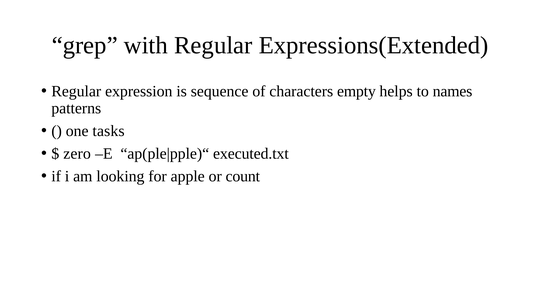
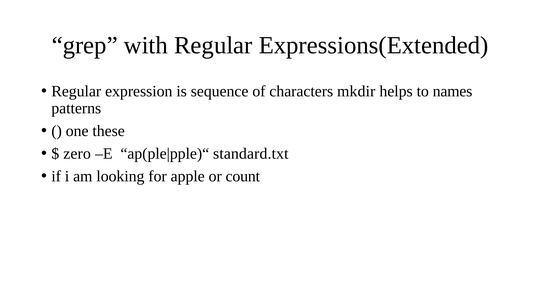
empty: empty -> mkdir (356, 91)
tasks: tasks -> these (109, 131)
executed.txt: executed.txt -> standard.txt (251, 154)
